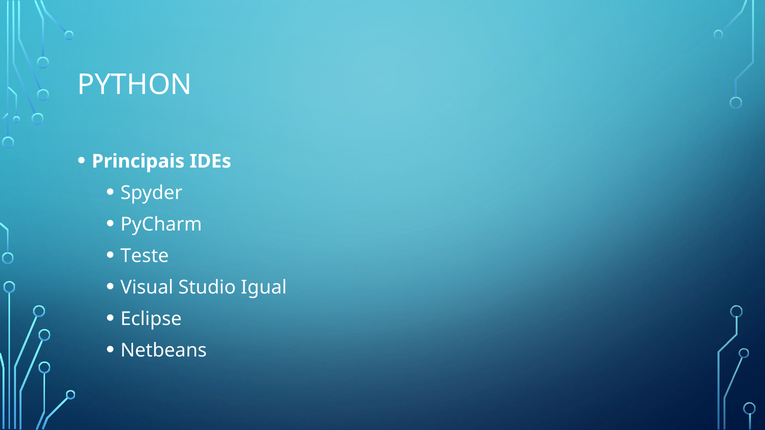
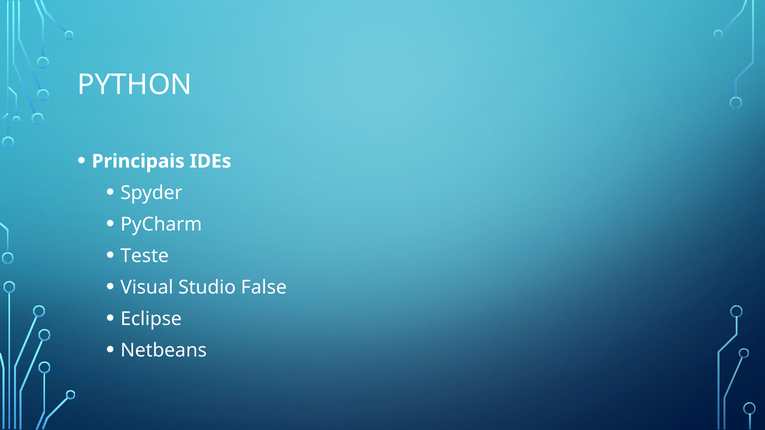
Igual: Igual -> False (264, 287)
